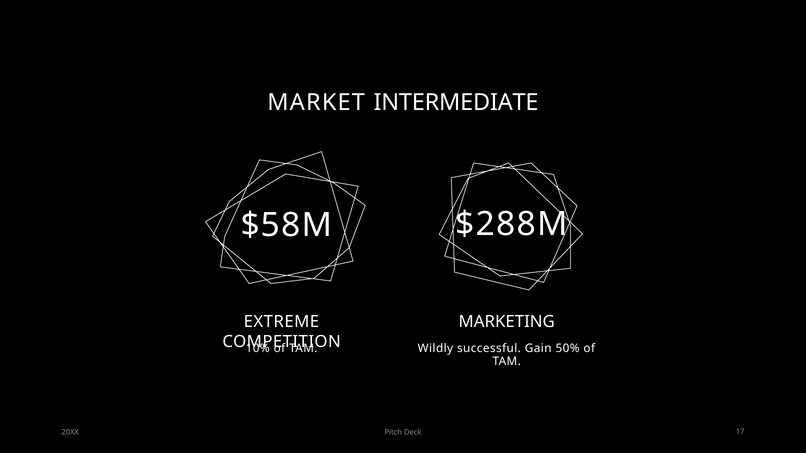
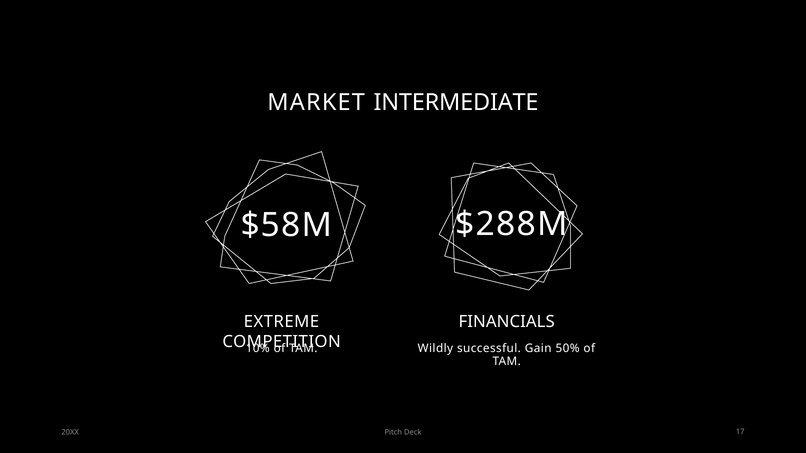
MARKETING: MARKETING -> FINANCIALS (507, 322)
